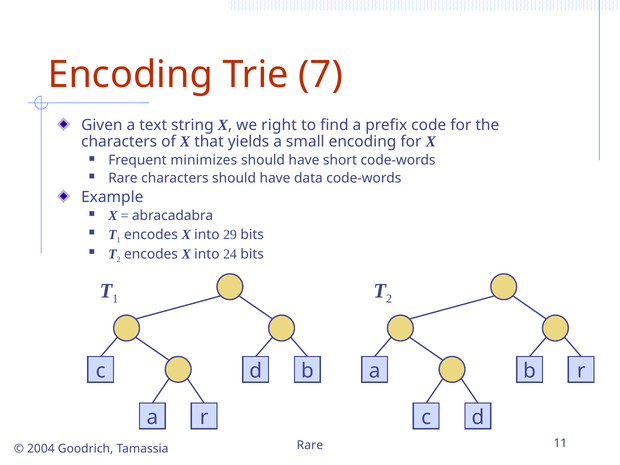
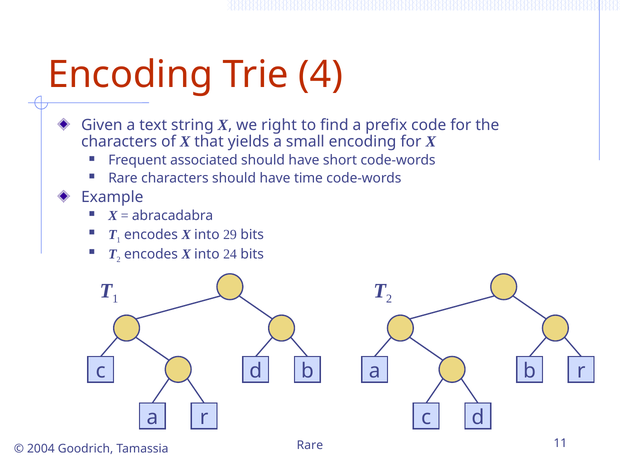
7: 7 -> 4 (321, 75)
minimizes: minimizes -> associated (204, 160)
data: data -> time (308, 178)
